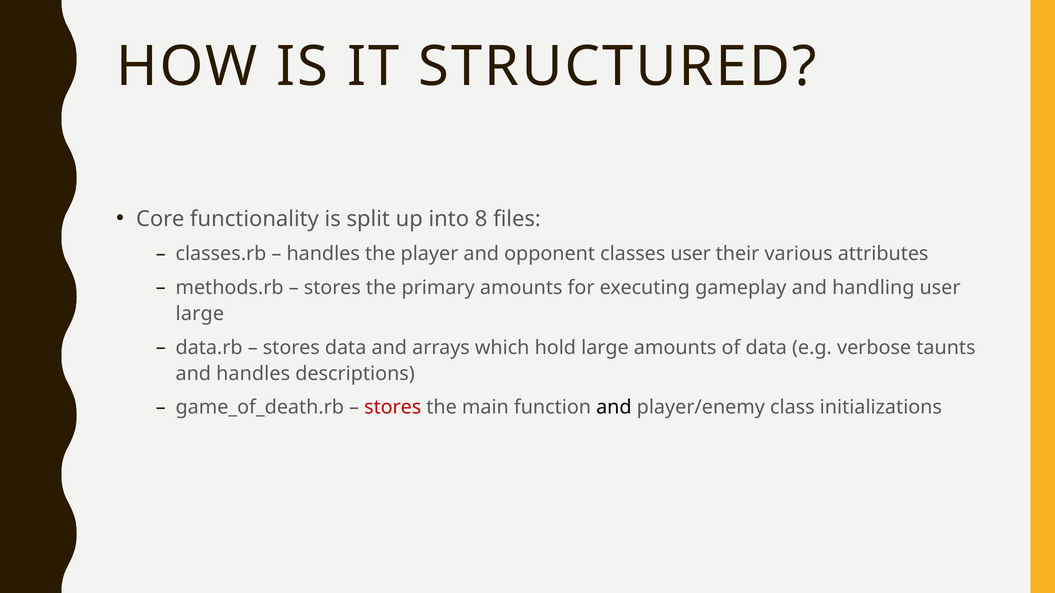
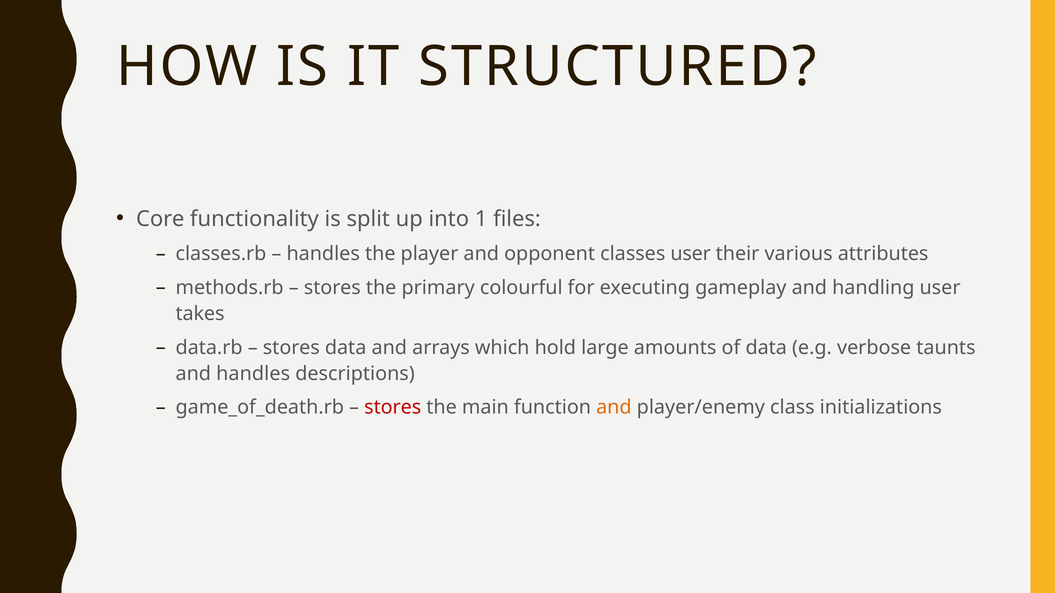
8: 8 -> 1 (481, 219)
primary amounts: amounts -> colourful (521, 288)
large: large -> takes (200, 314)
and colour: black -> orange (614, 408)
